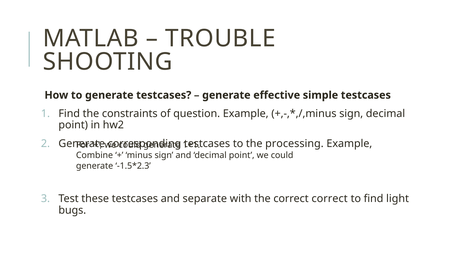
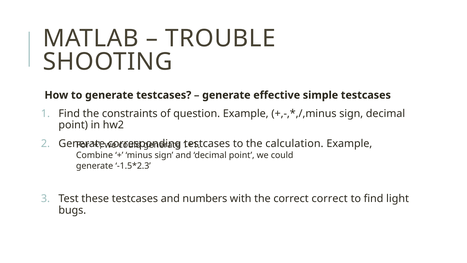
processing: processing -> calculation (294, 143)
separate: separate -> numbers (205, 198)
